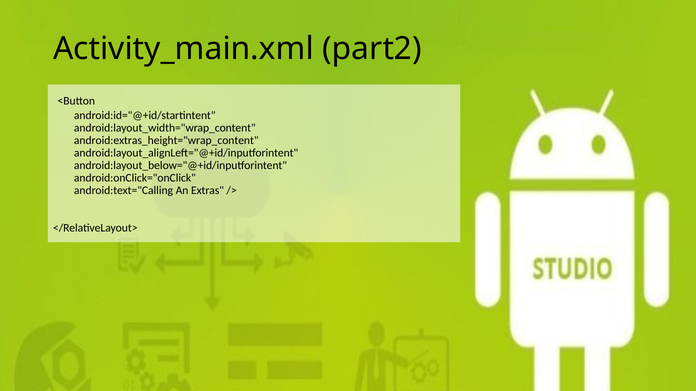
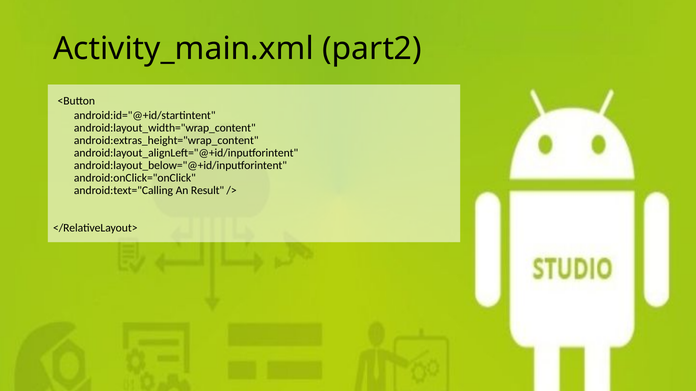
Extras: Extras -> Result (208, 190)
